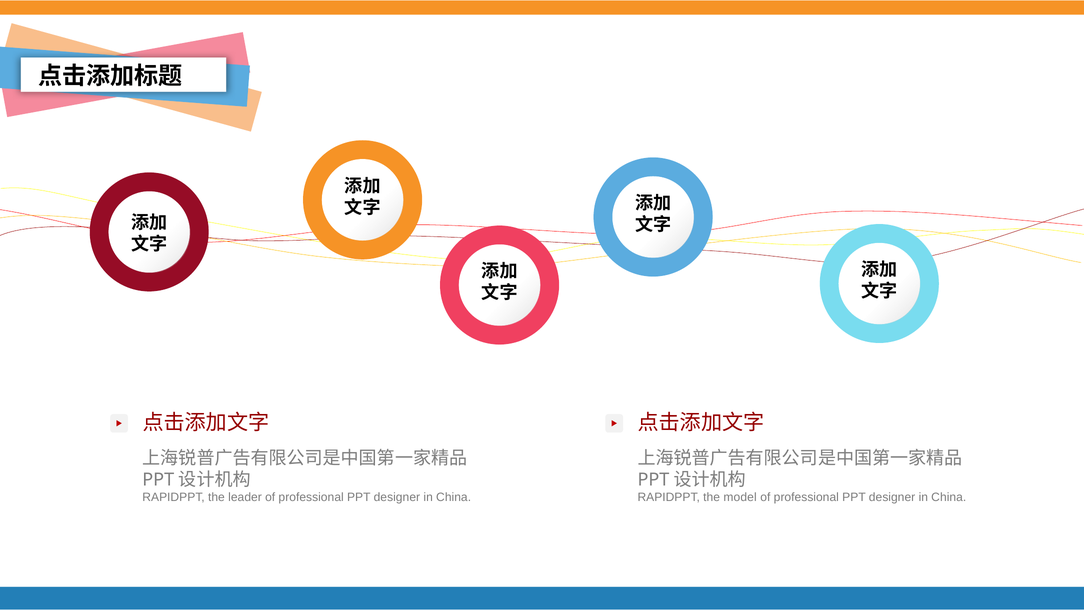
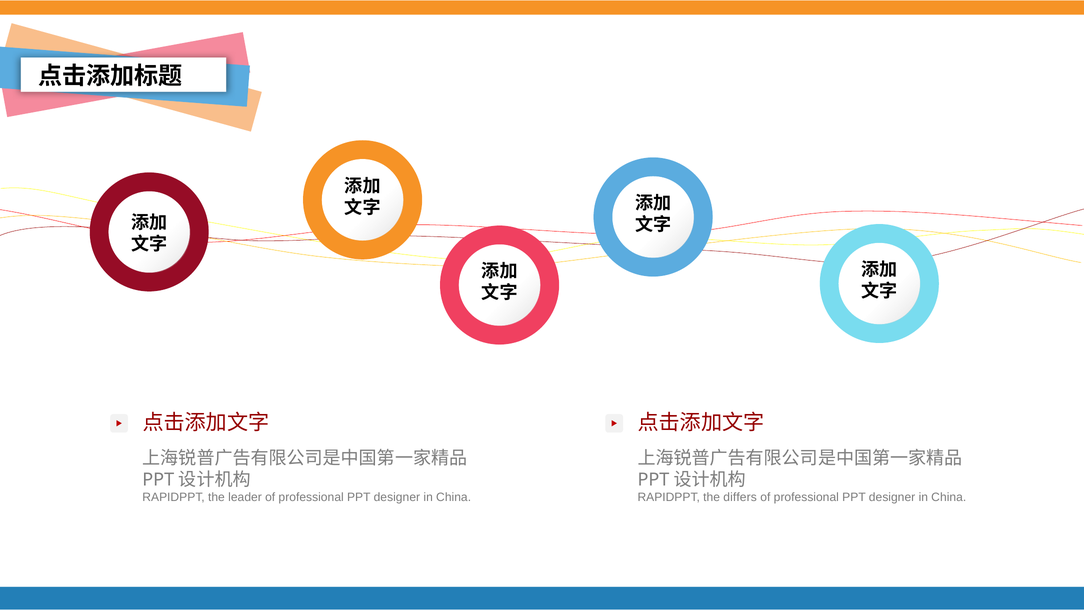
model: model -> differs (740, 497)
